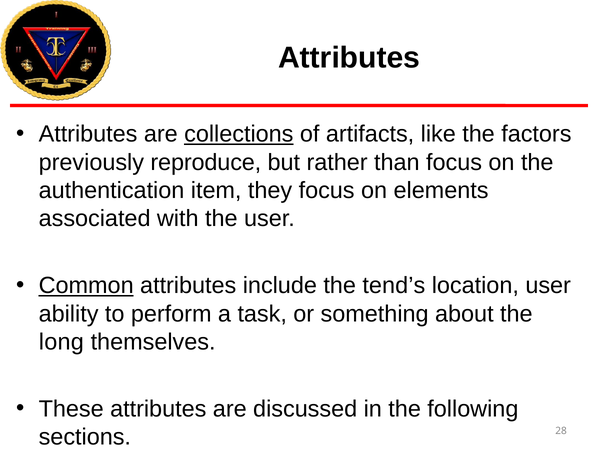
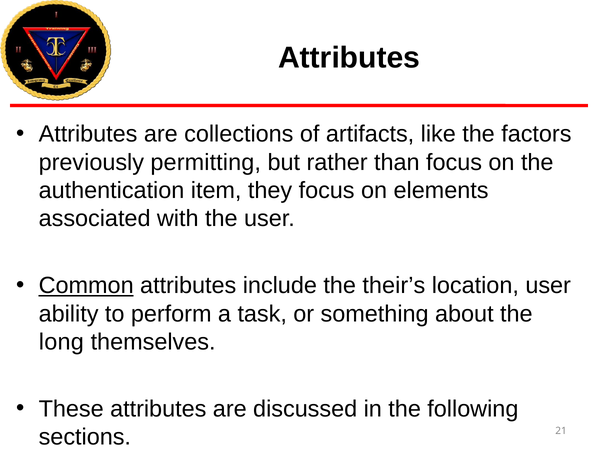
collections underline: present -> none (239, 134)
reproduce: reproduce -> permitting (206, 162)
tend’s: tend’s -> their’s (394, 286)
28: 28 -> 21 (561, 431)
